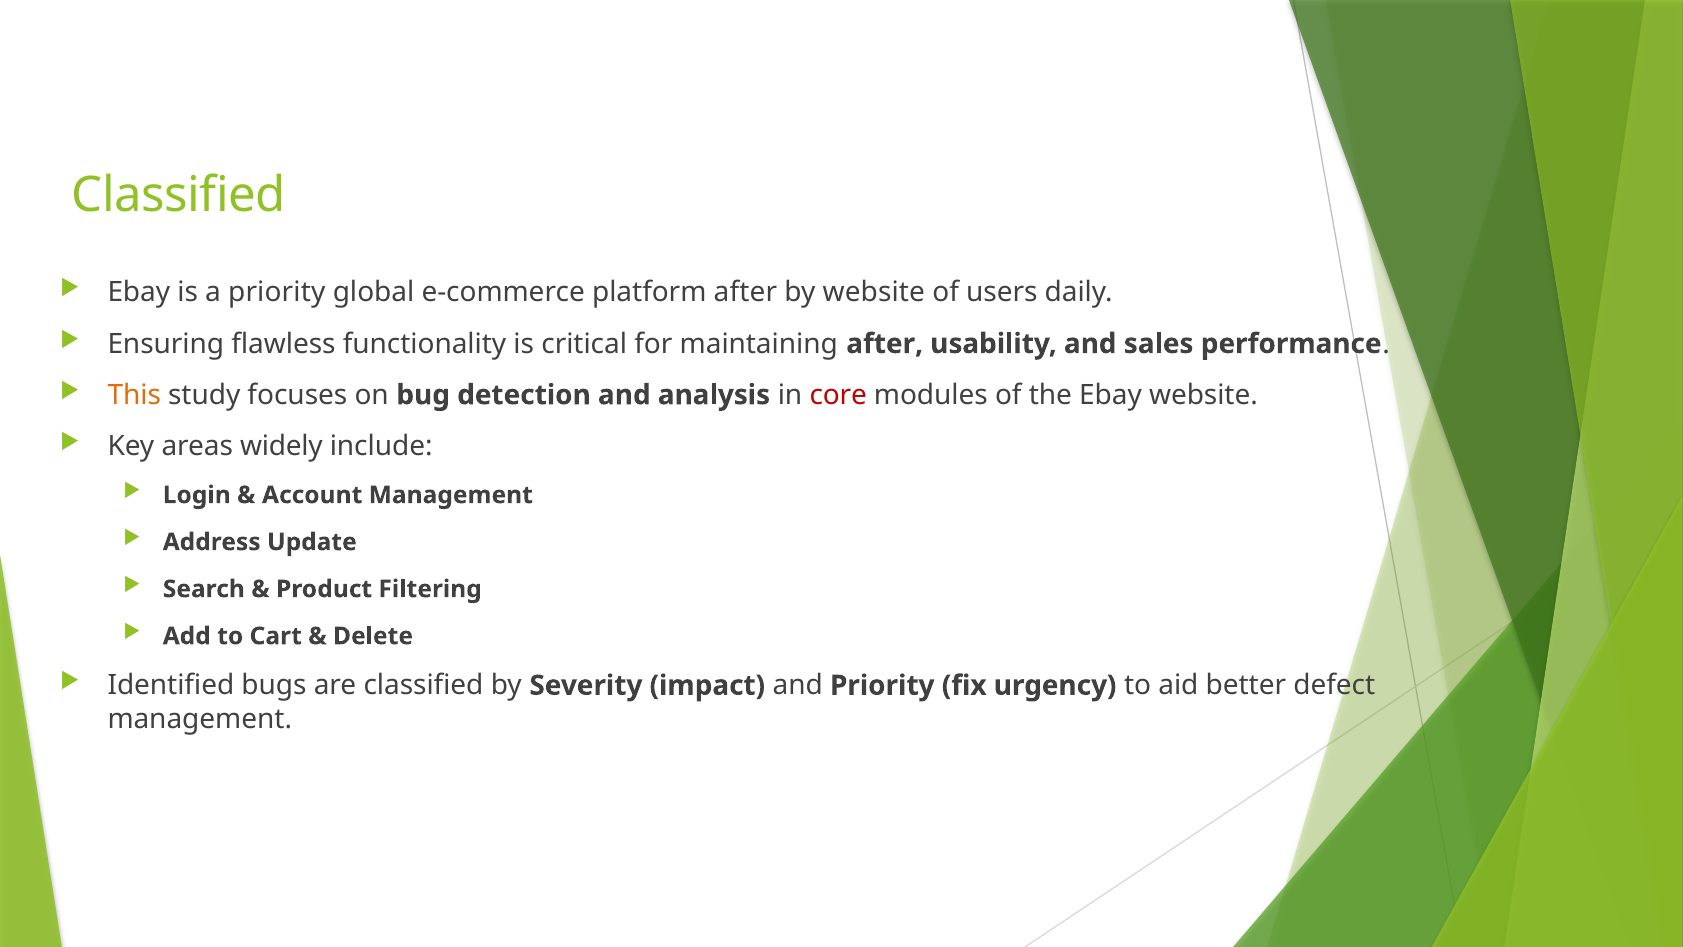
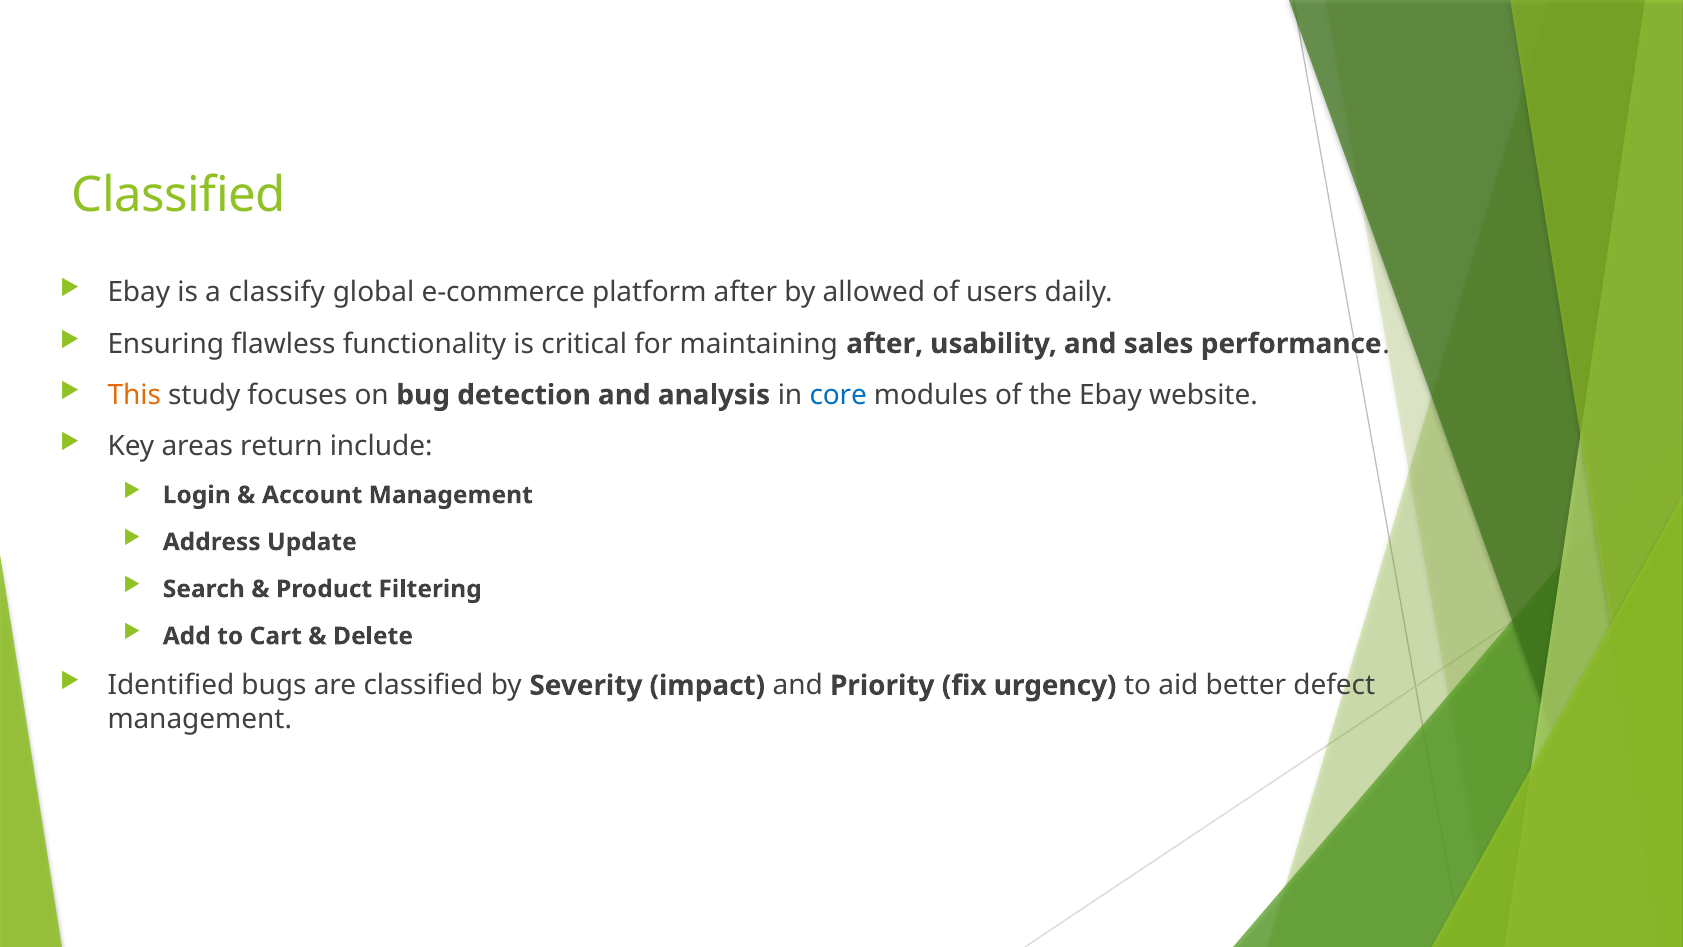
a priority: priority -> classify (277, 292)
by website: website -> allowed (874, 292)
core colour: red -> blue (838, 395)
widely: widely -> return (281, 446)
